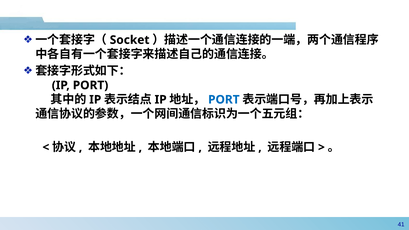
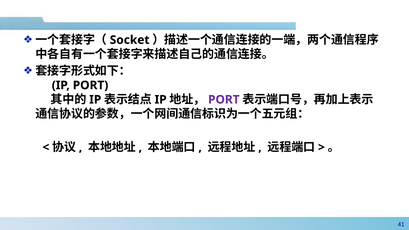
PORT colour: blue -> purple (224, 100)
